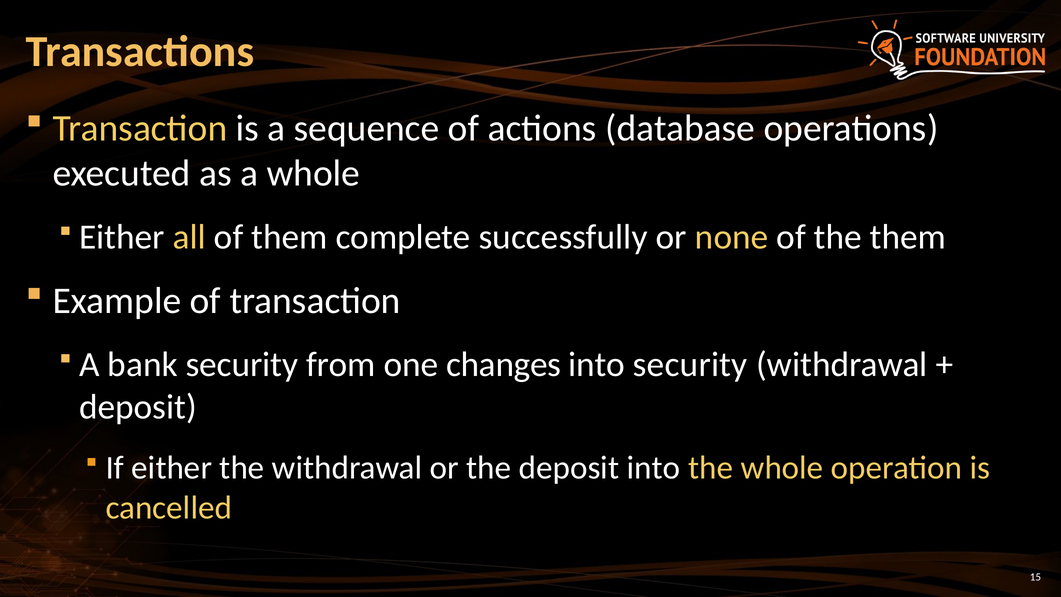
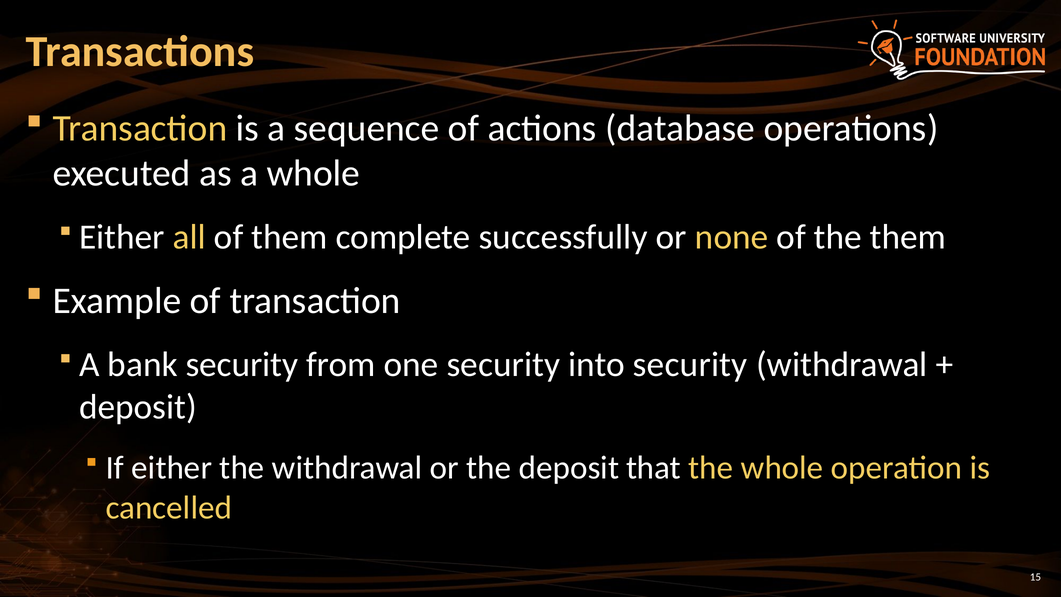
one changes: changes -> security (503, 364)
deposit into: into -> that (653, 468)
